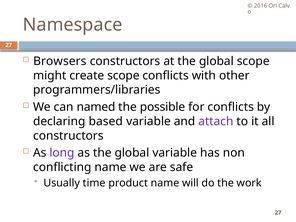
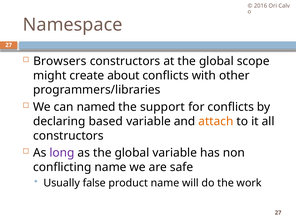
create scope: scope -> about (123, 76)
possible: possible -> support (162, 107)
attach colour: purple -> orange (216, 121)
time: time -> false (94, 183)
